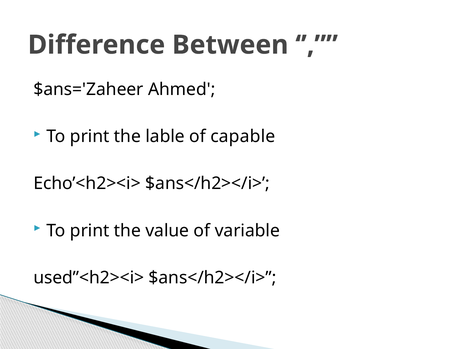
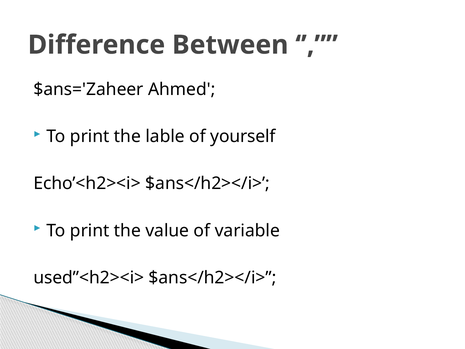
capable: capable -> yourself (243, 136)
